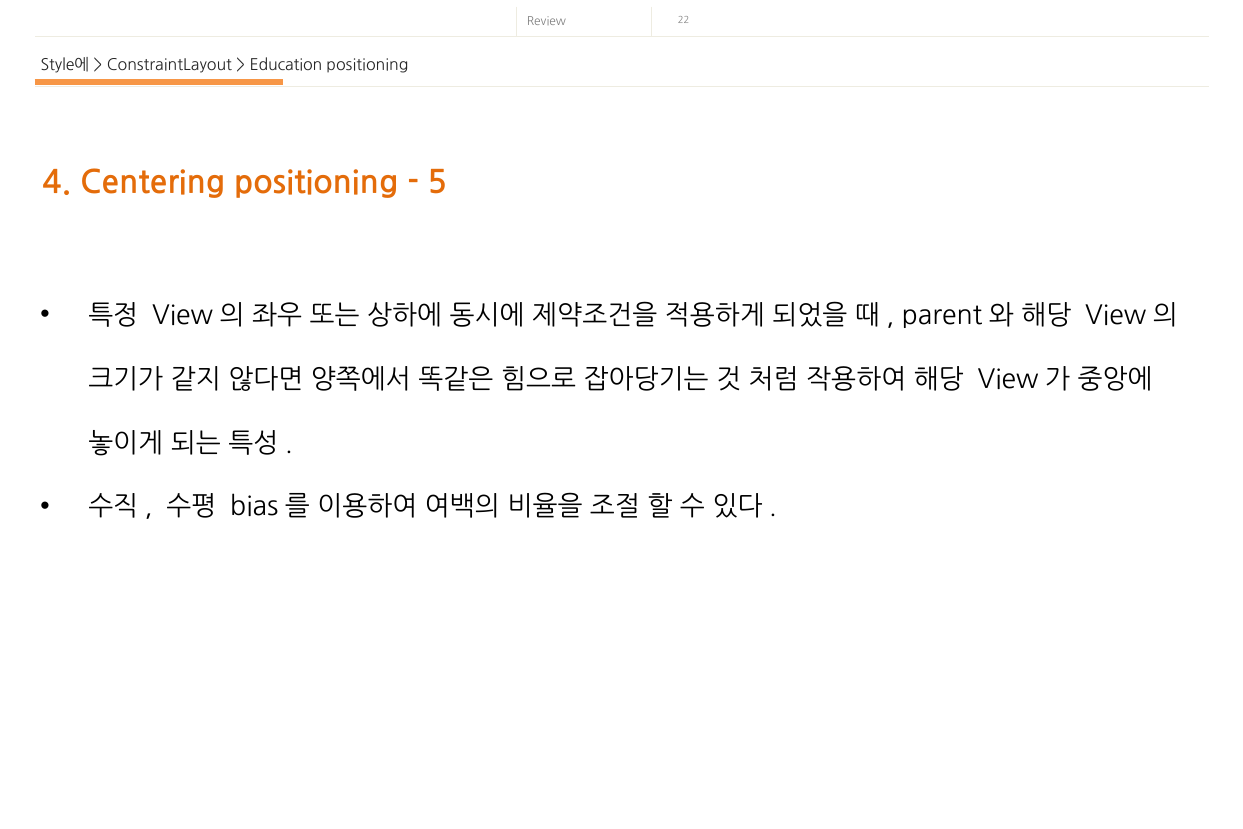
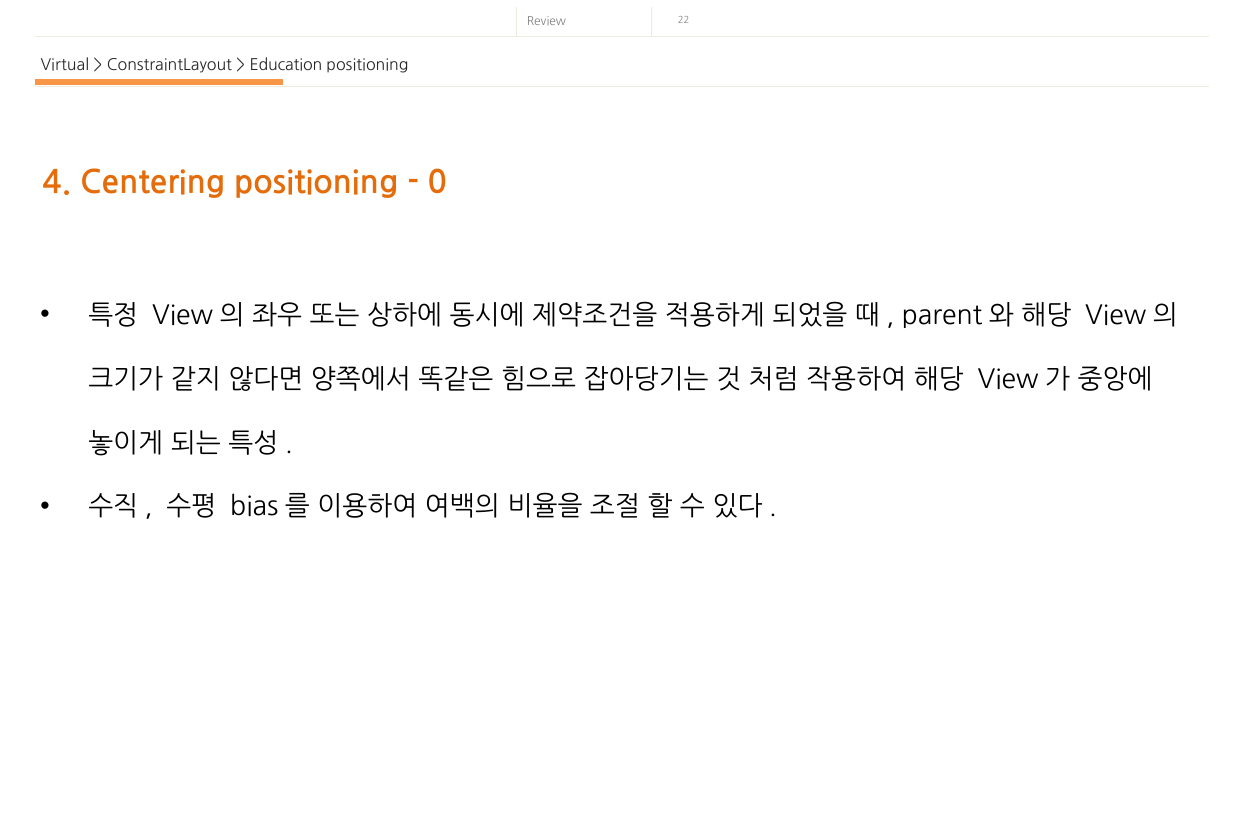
Style에: Style에 -> Virtual (65, 65)
5: 5 -> 0 (437, 182)
